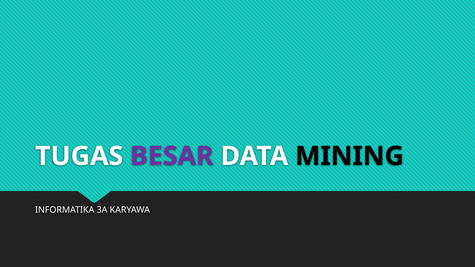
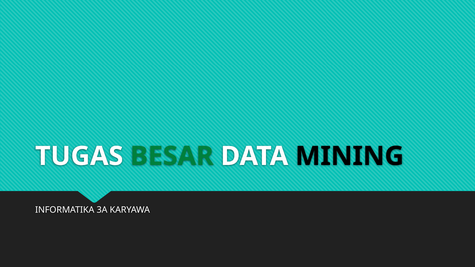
BESAR colour: purple -> green (172, 156)
